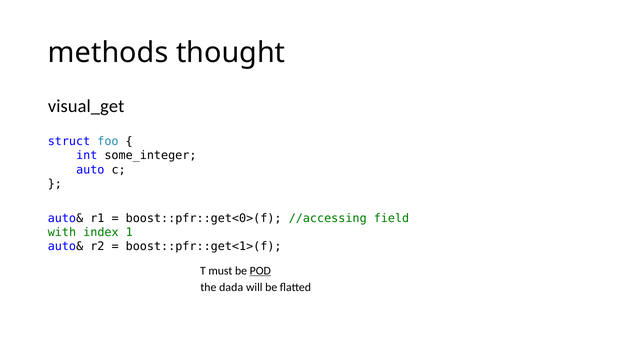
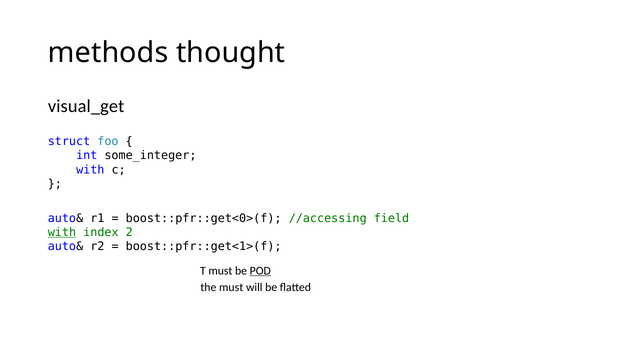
auto: auto -> with (90, 170)
with underline: none -> present (62, 232)
1: 1 -> 2 (129, 232)
the dada: dada -> must (231, 287)
